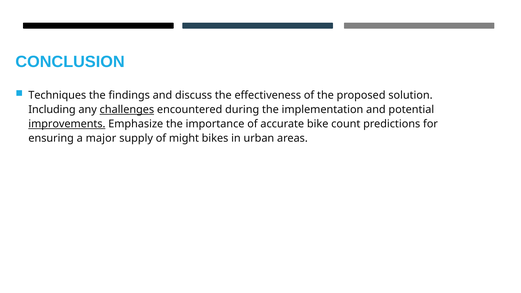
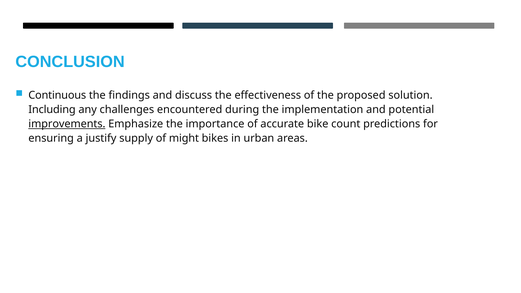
Techniques: Techniques -> Continuous (57, 95)
challenges underline: present -> none (127, 110)
major: major -> justify (101, 138)
